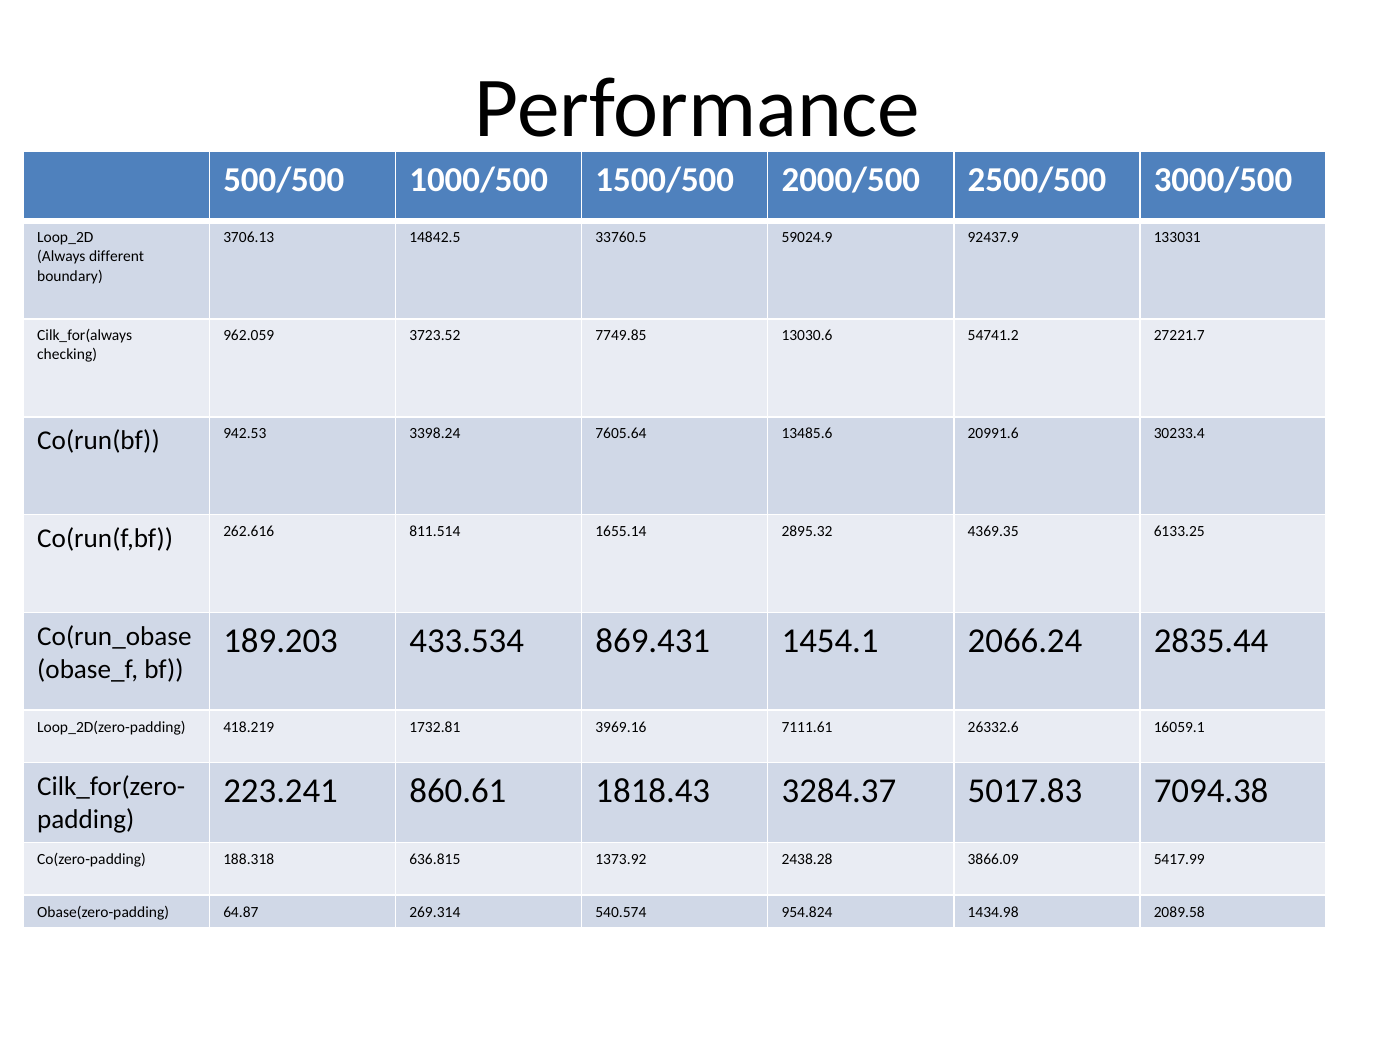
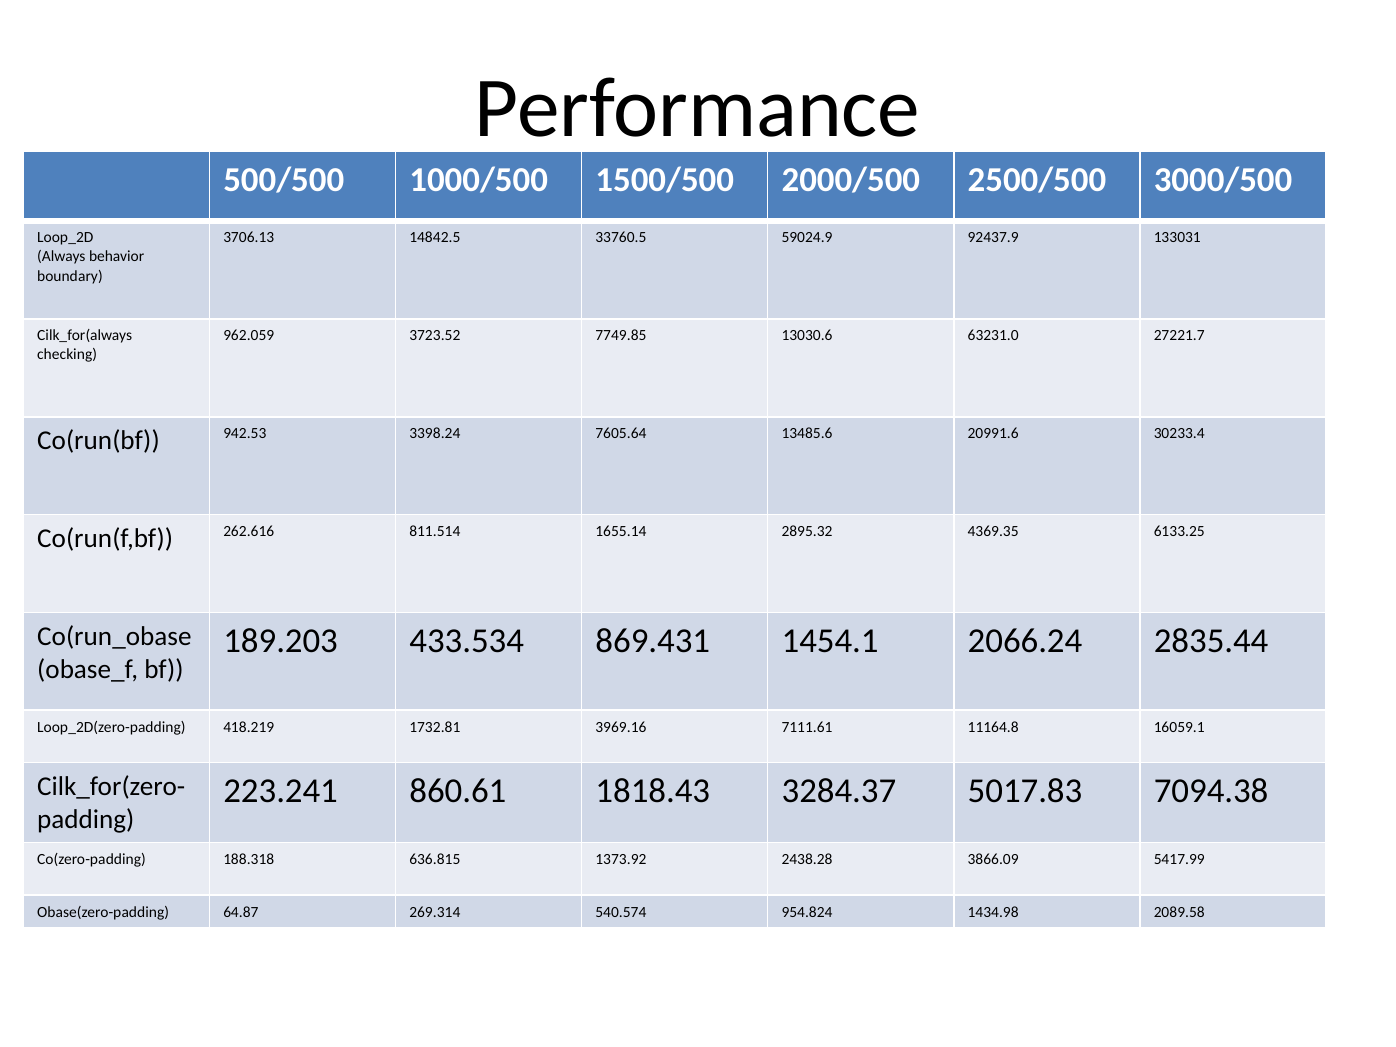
different: different -> behavior (117, 257)
54741.2: 54741.2 -> 63231.0 (993, 336)
26332.6: 26332.6 -> 11164.8 (993, 727)
